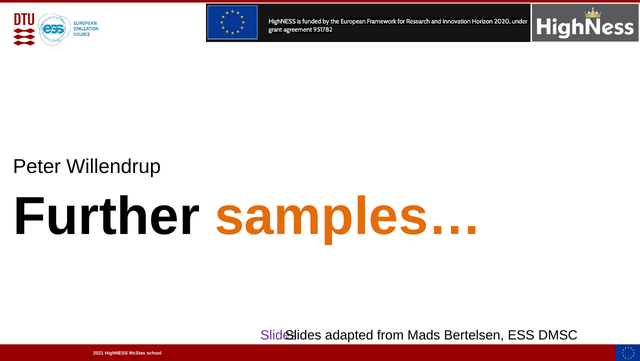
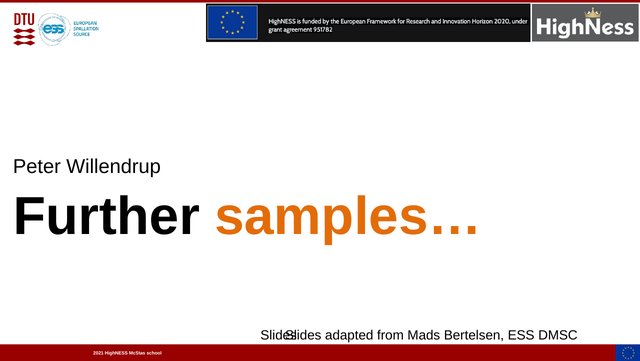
Slides colour: purple -> black (279, 335)
